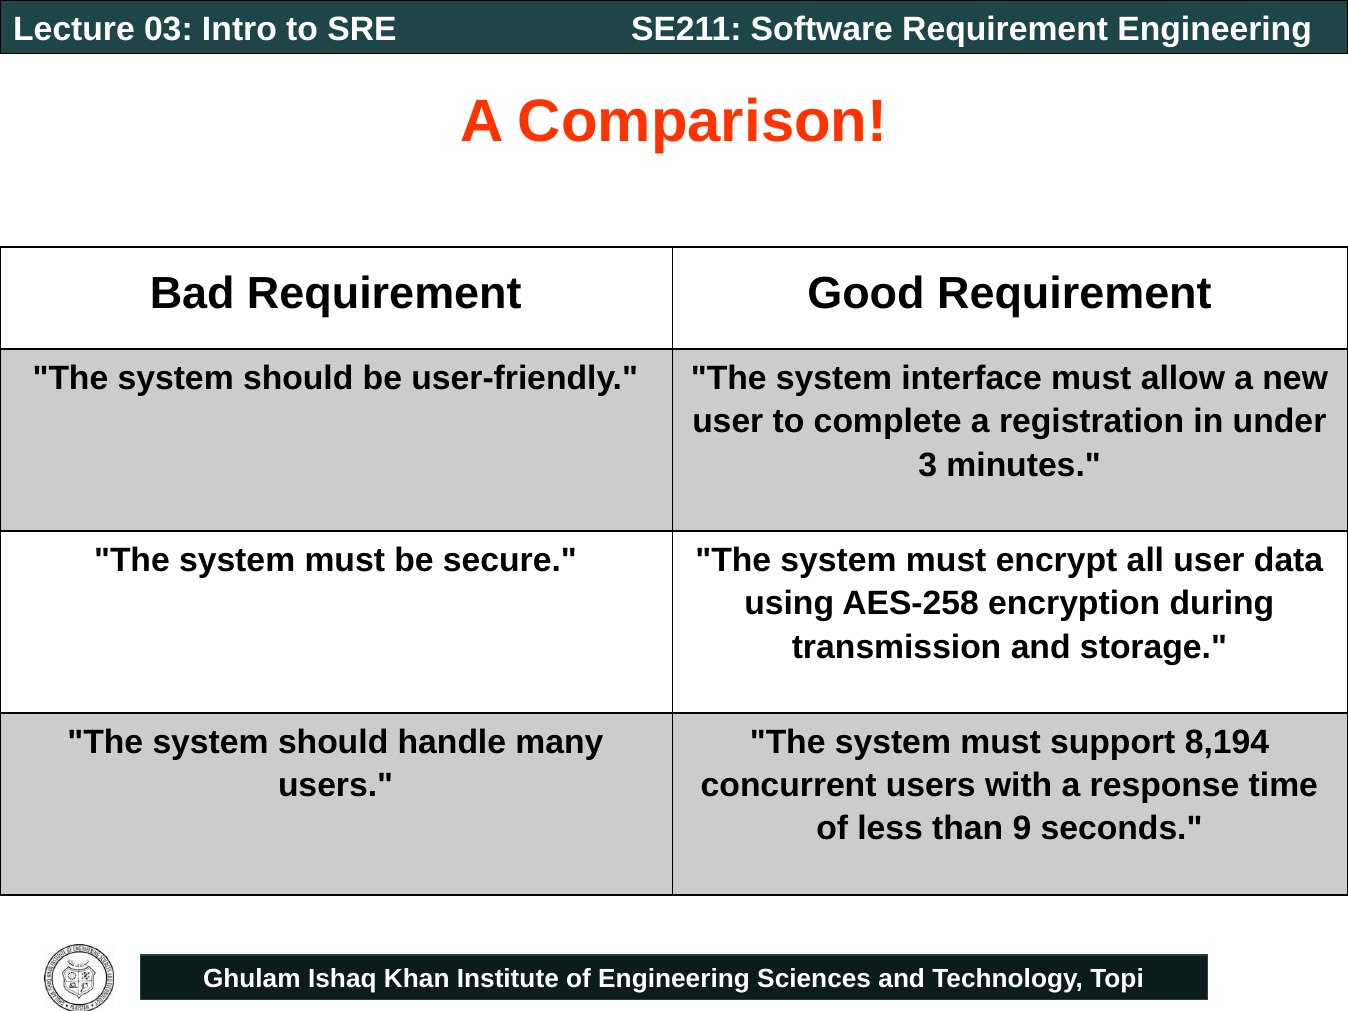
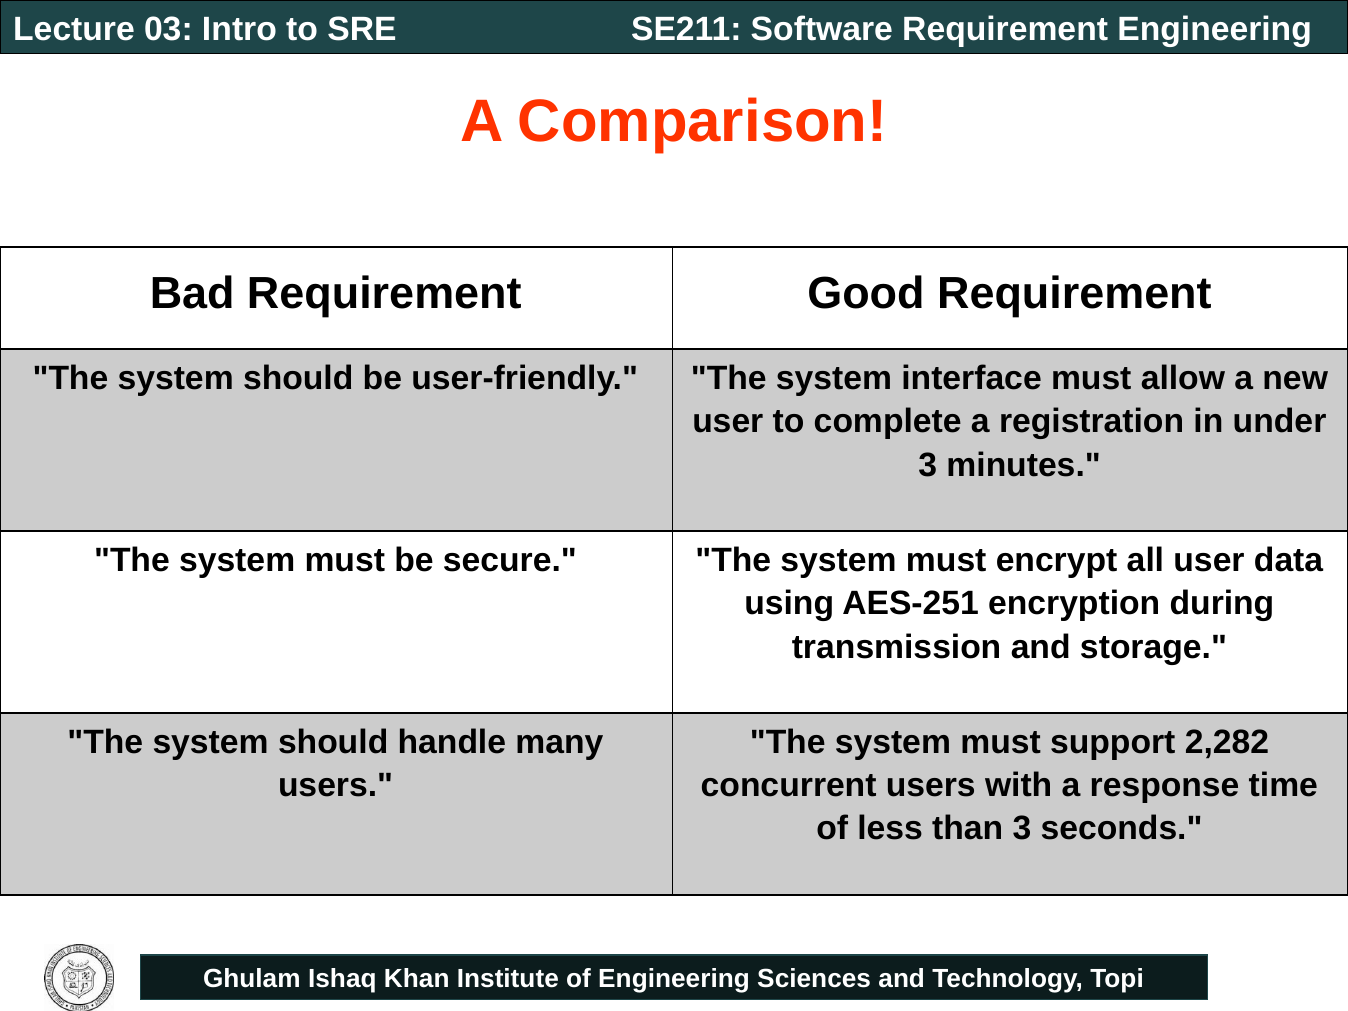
AES-258: AES-258 -> AES-251 (911, 604)
8,194: 8,194 -> 2,282 (1227, 742)
than 9: 9 -> 3 (1022, 829)
